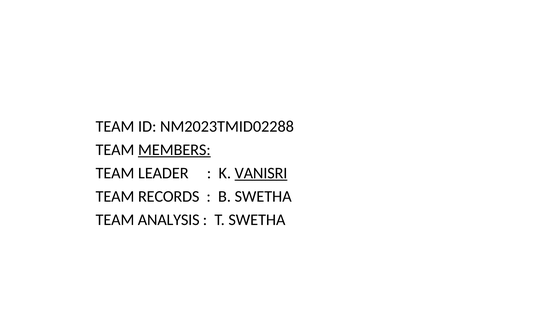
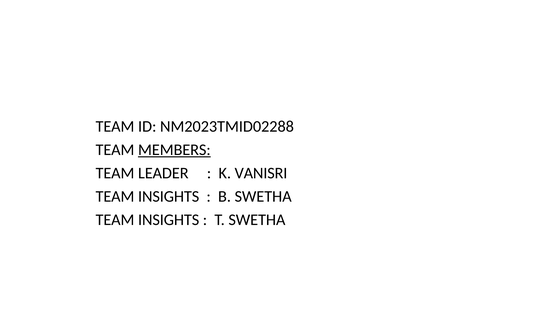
VANISRI underline: present -> none (261, 173)
RECORDS: RECORDS -> INSIGHTS (169, 196)
ANALYSIS: ANALYSIS -> INSIGHTS (169, 219)
